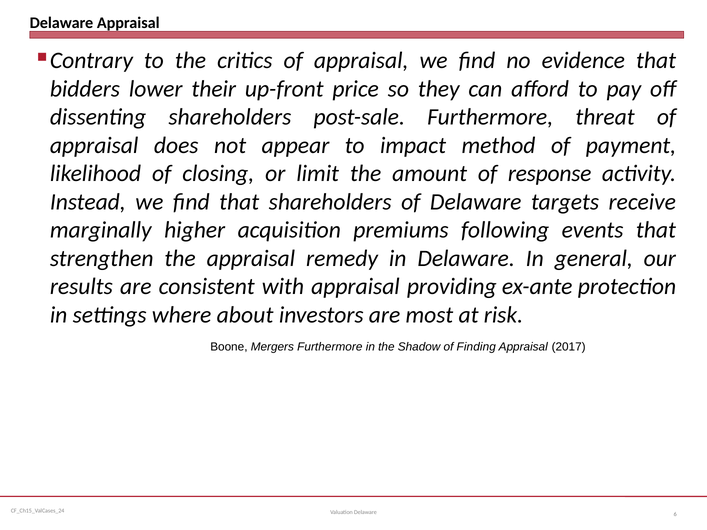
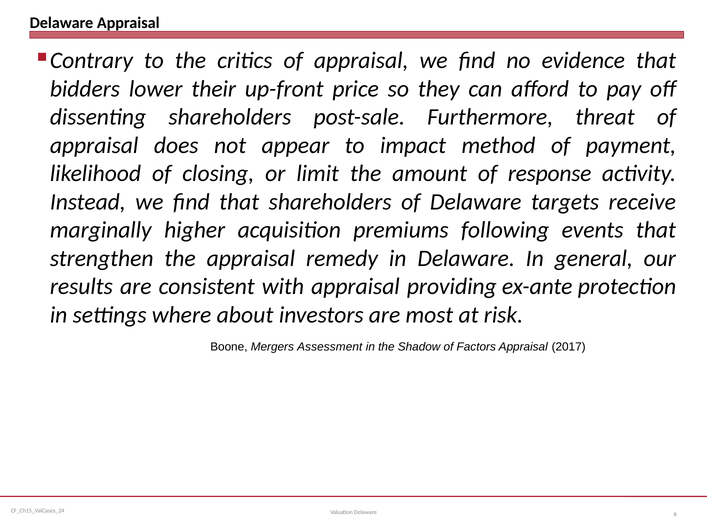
Mergers Furthermore: Furthermore -> Assessment (330, 347)
Finding: Finding -> Factors (476, 347)
